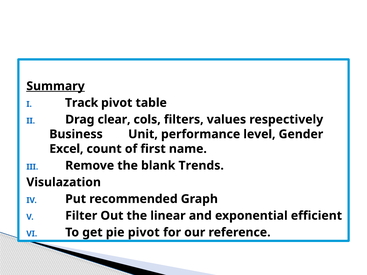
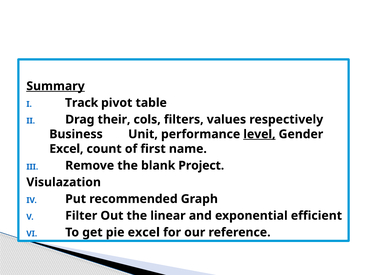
clear: clear -> their (114, 120)
level underline: none -> present (259, 134)
Trends: Trends -> Project (201, 166)
pie pivot: pivot -> excel (144, 233)
